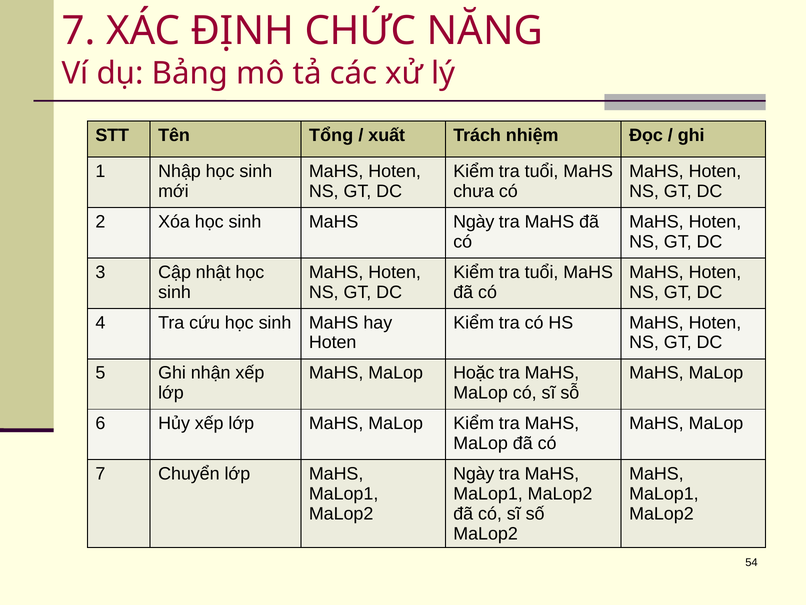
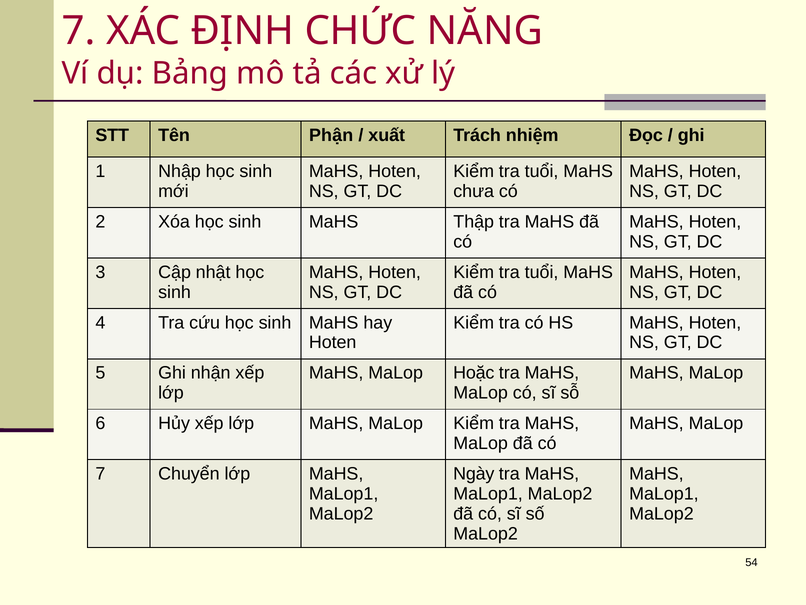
Tổng: Tổng -> Phận (331, 135)
MaHS Ngày: Ngày -> Thập (474, 222)
